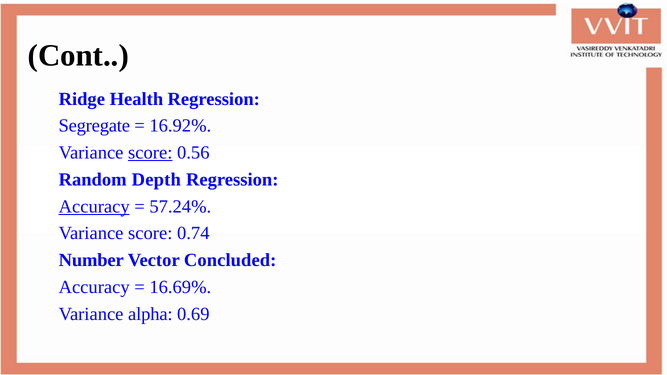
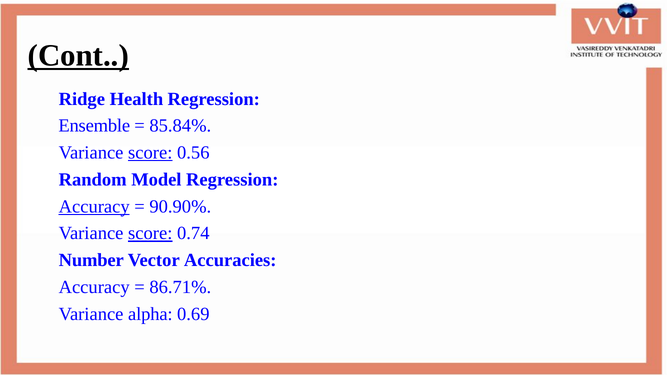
Cont underline: none -> present (78, 56)
Segregate: Segregate -> Ensemble (94, 126)
16.92%: 16.92% -> 85.84% (180, 126)
Depth: Depth -> Model (156, 180)
57.24%: 57.24% -> 90.90% (180, 207)
score underline: none -> present (150, 233)
Concluded: Concluded -> Accuracies (230, 260)
16.69%: 16.69% -> 86.71% (180, 287)
